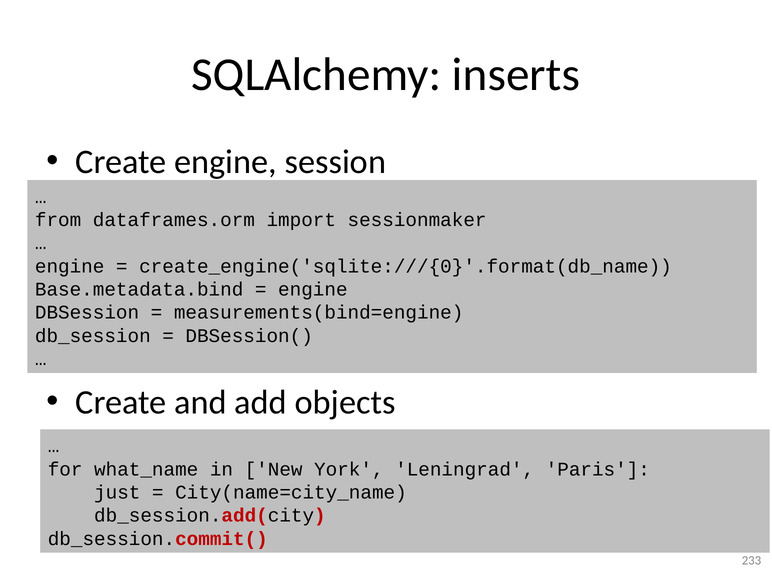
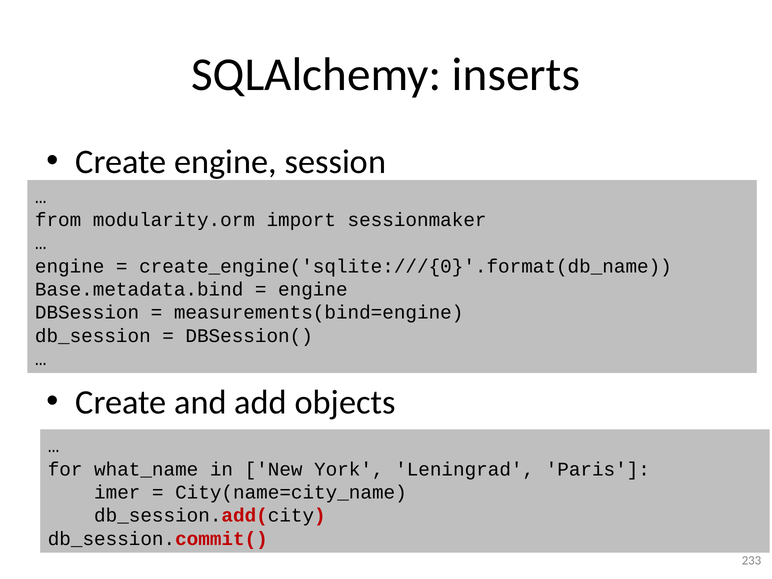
dataframes.orm: dataframes.orm -> modularity.orm (174, 220)
just: just -> imer (117, 492)
